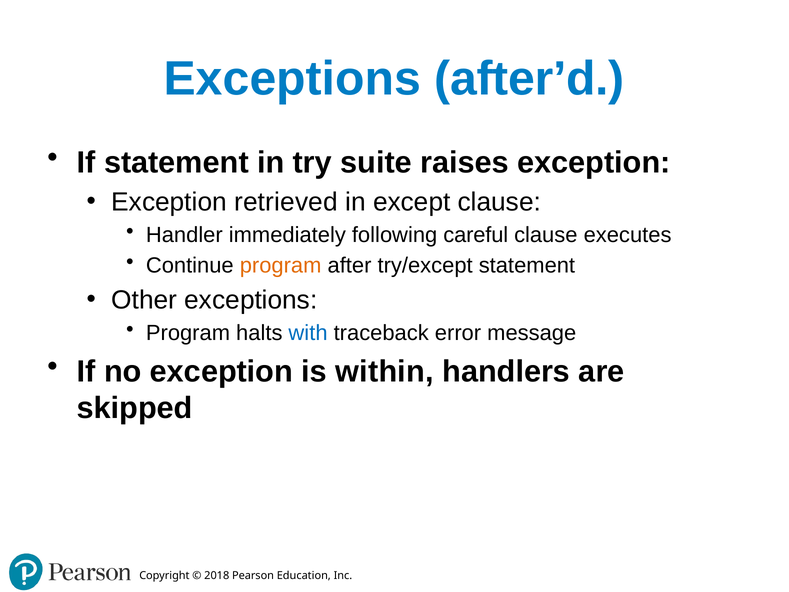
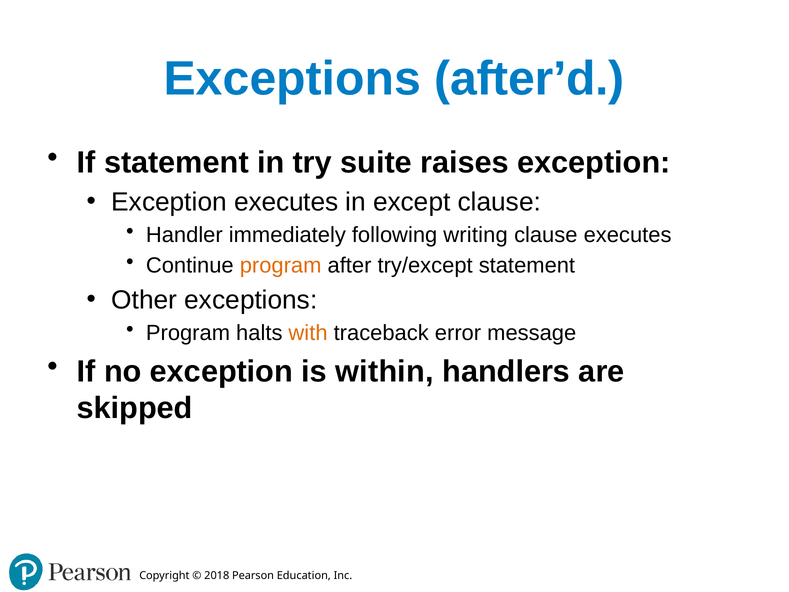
Exception retrieved: retrieved -> executes (286, 202)
careful: careful -> writing (476, 235)
with colour: blue -> orange (308, 333)
